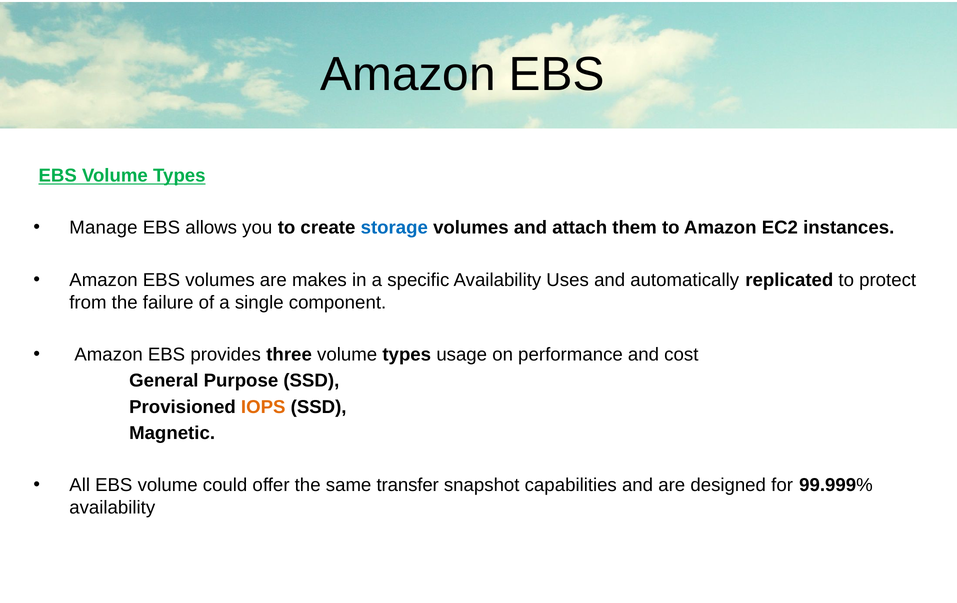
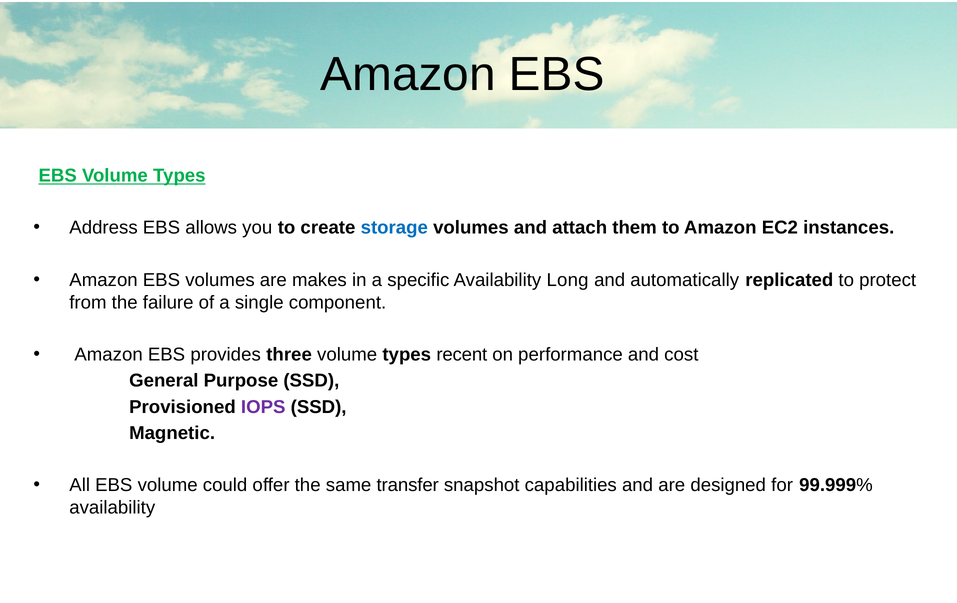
Manage: Manage -> Address (104, 228)
Uses: Uses -> Long (568, 280)
usage: usage -> recent (462, 355)
IOPS colour: orange -> purple (263, 407)
